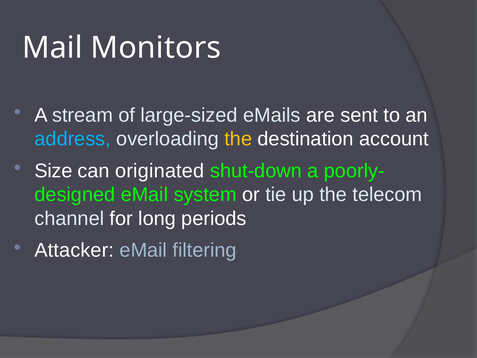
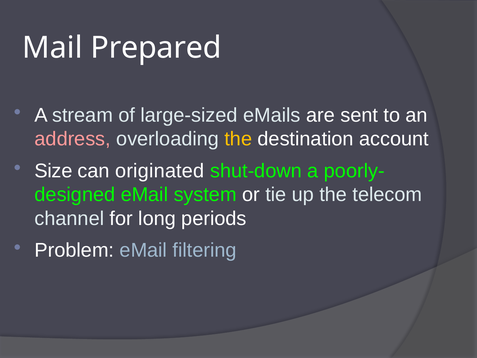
Monitors: Monitors -> Prepared (156, 48)
address colour: light blue -> pink (73, 139)
Attacker: Attacker -> Problem (74, 250)
